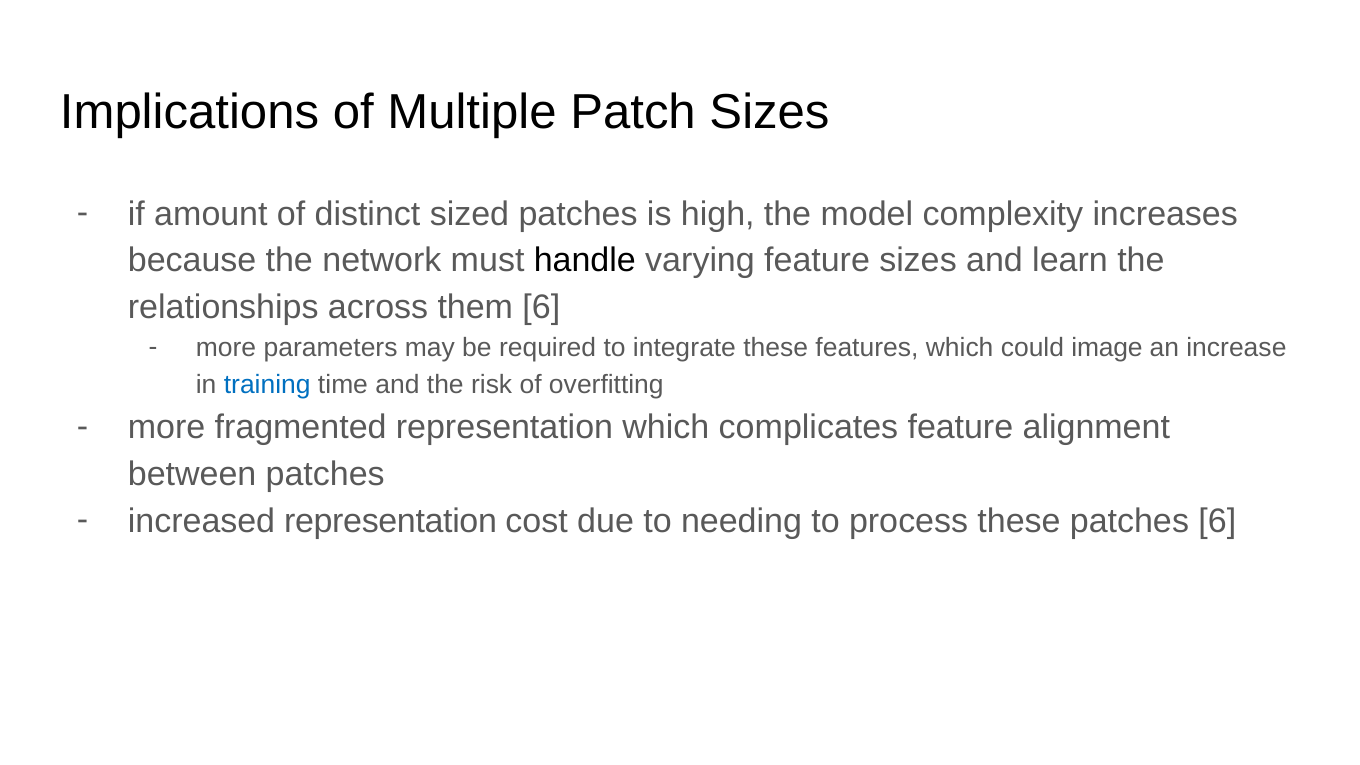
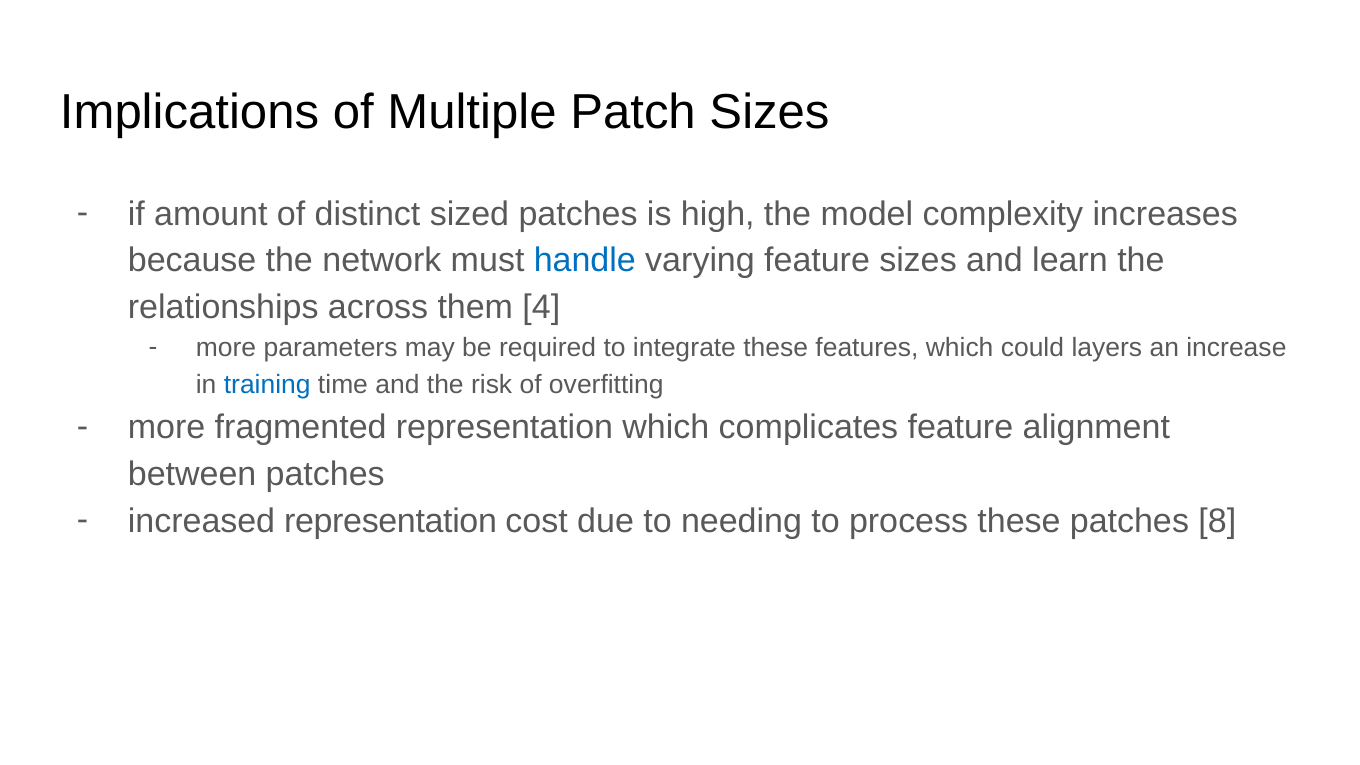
handle colour: black -> blue (585, 261)
them 6: 6 -> 4 (541, 308)
image: image -> layers (1107, 348)
patches 6: 6 -> 8 (1217, 522)
